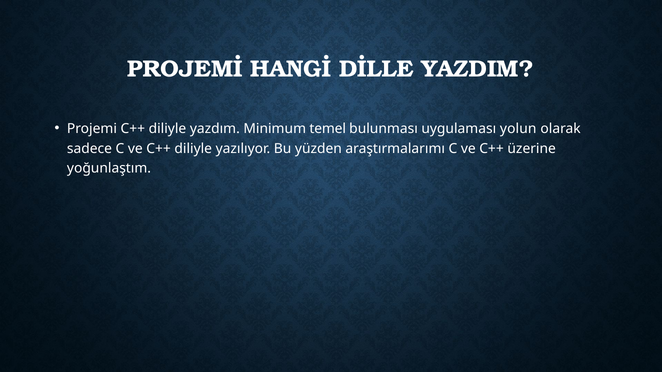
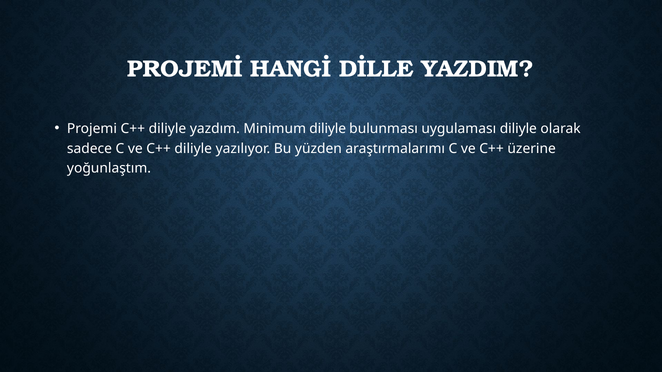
Minimum temel: temel -> diliyle (328, 129)
uygulaması yolun: yolun -> diliyle (518, 129)
